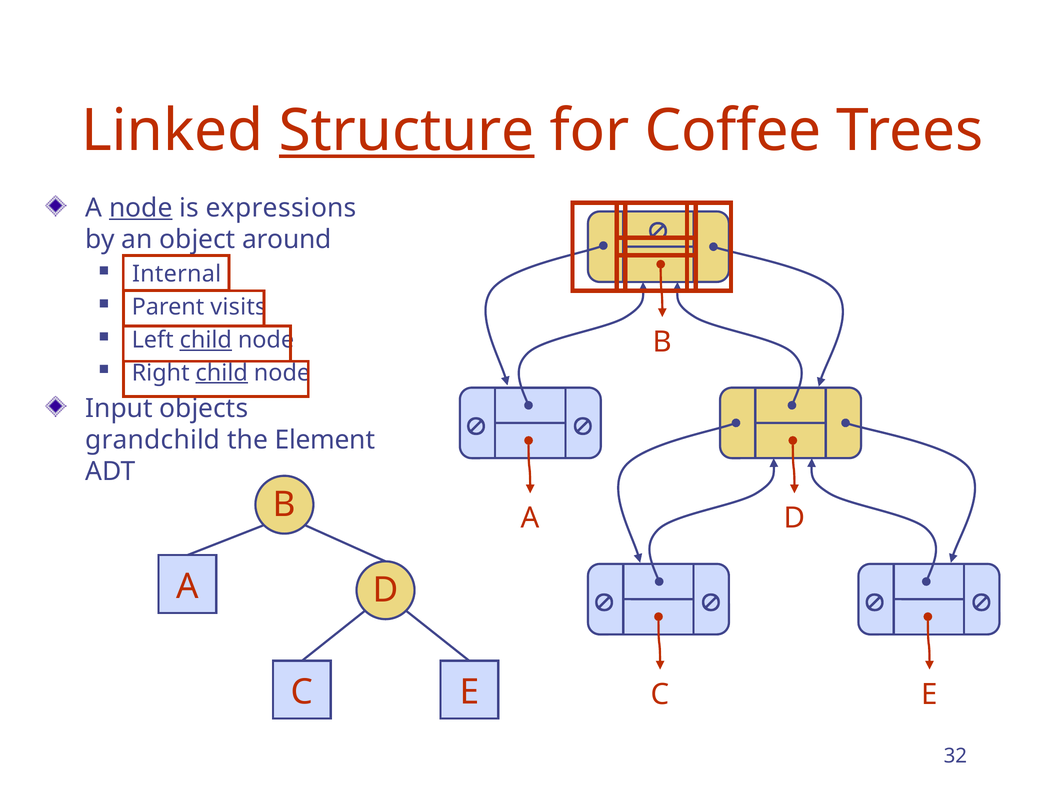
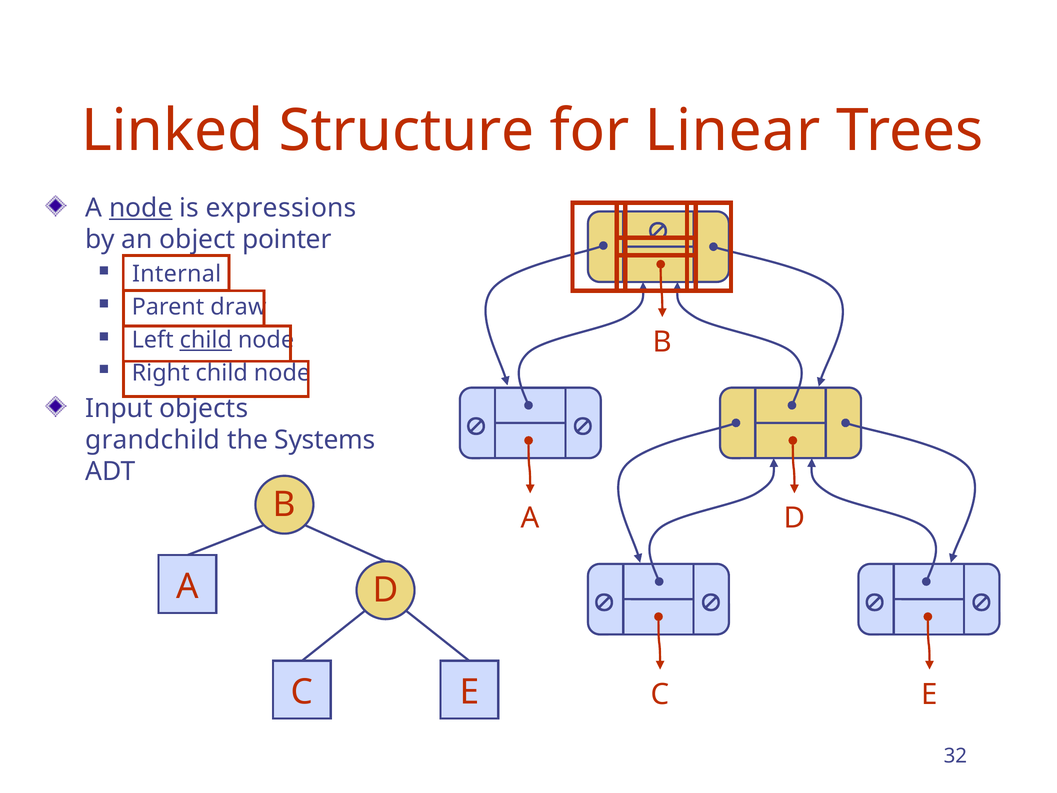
Structure underline: present -> none (407, 131)
Coffee: Coffee -> Linear (733, 131)
around: around -> pointer (287, 240)
visits: visits -> draw (238, 307)
child underline: present -> none (222, 373)
Element: Element -> Systems (325, 440)
